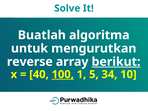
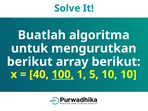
reverse: reverse -> berikut (30, 62)
berikut underline: present -> none (116, 62)
5 34: 34 -> 10 (109, 74)
